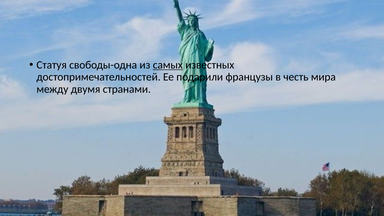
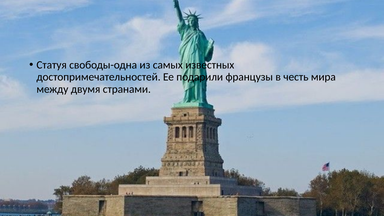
самых underline: present -> none (168, 65)
